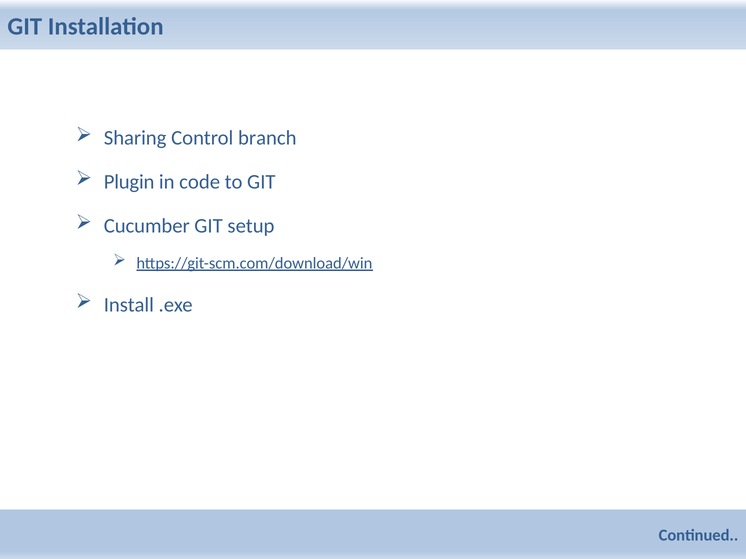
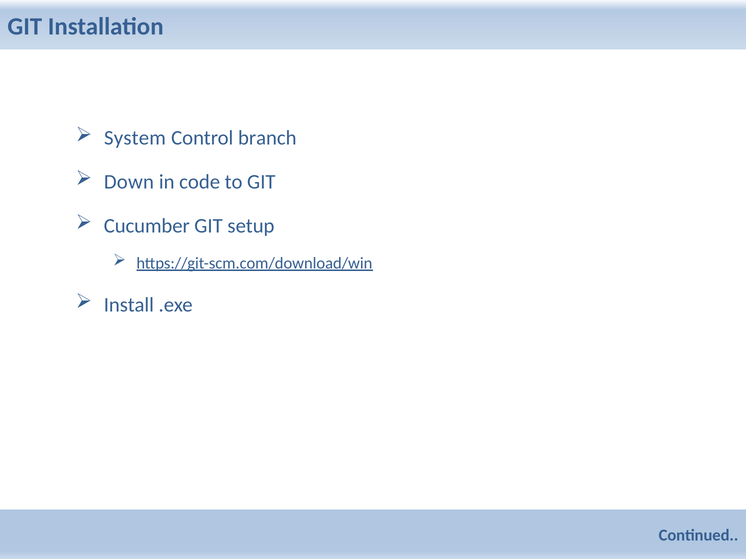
Sharing: Sharing -> System (135, 138)
Plugin: Plugin -> Down (129, 182)
